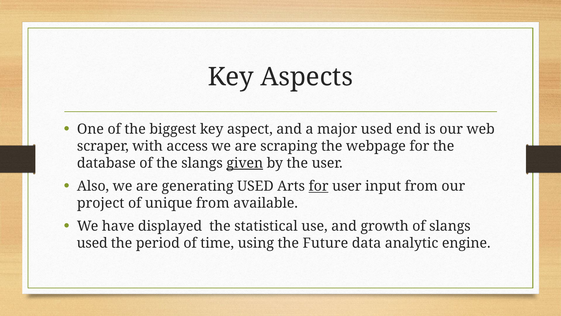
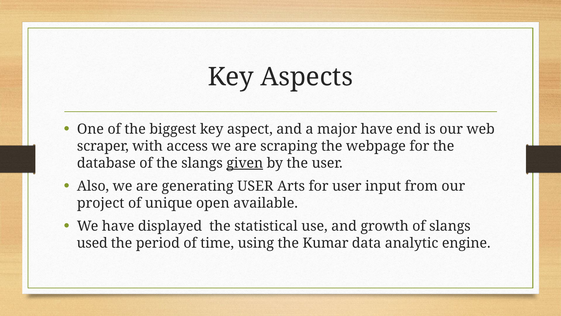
major used: used -> have (377, 129)
generating USED: USED -> USER (255, 186)
for underline: present -> none (319, 186)
unique from: from -> open (213, 203)
Future: Future -> Kumar (326, 243)
